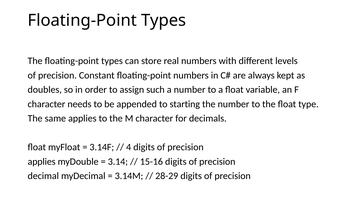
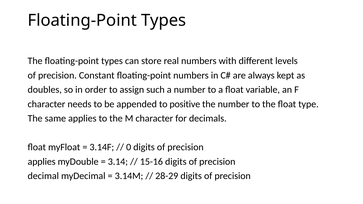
starting: starting -> positive (185, 104)
4: 4 -> 0 (129, 147)
